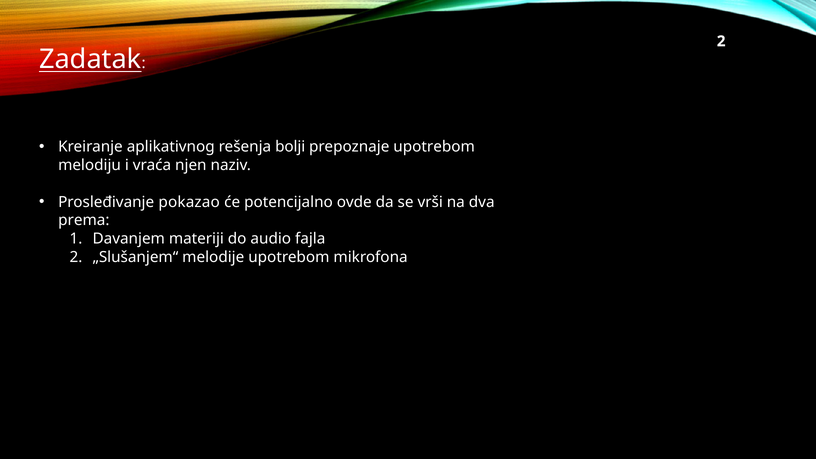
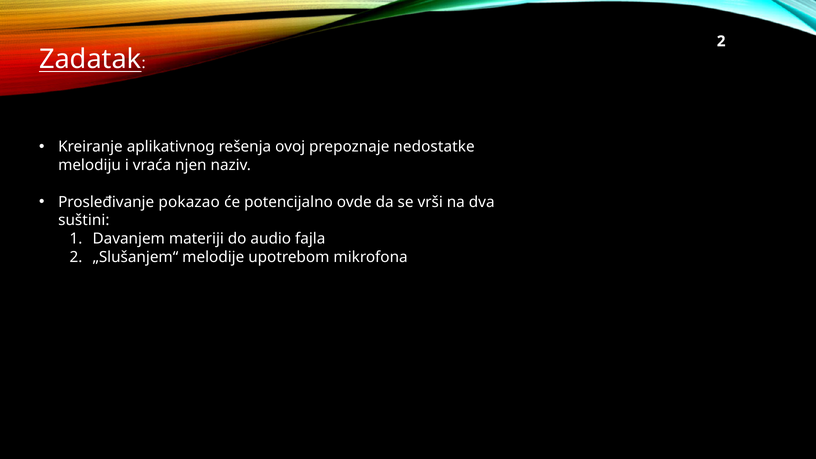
bolji: bolji -> ovoj (290, 147)
prepoznaje upotrebom: upotrebom -> nedostatke (434, 147)
prema: prema -> suštini (84, 220)
